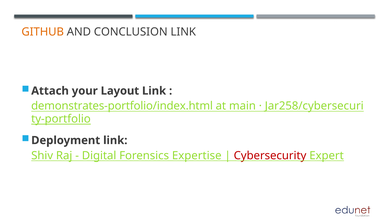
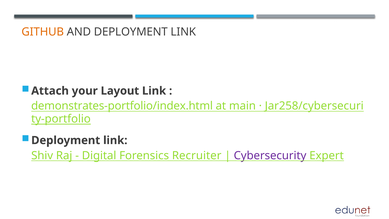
AND CONCLUSION: CONCLUSION -> DEPLOYMENT (131, 32)
Expertise: Expertise -> Recruiter (197, 155)
Cybersecurity colour: red -> purple (270, 155)
